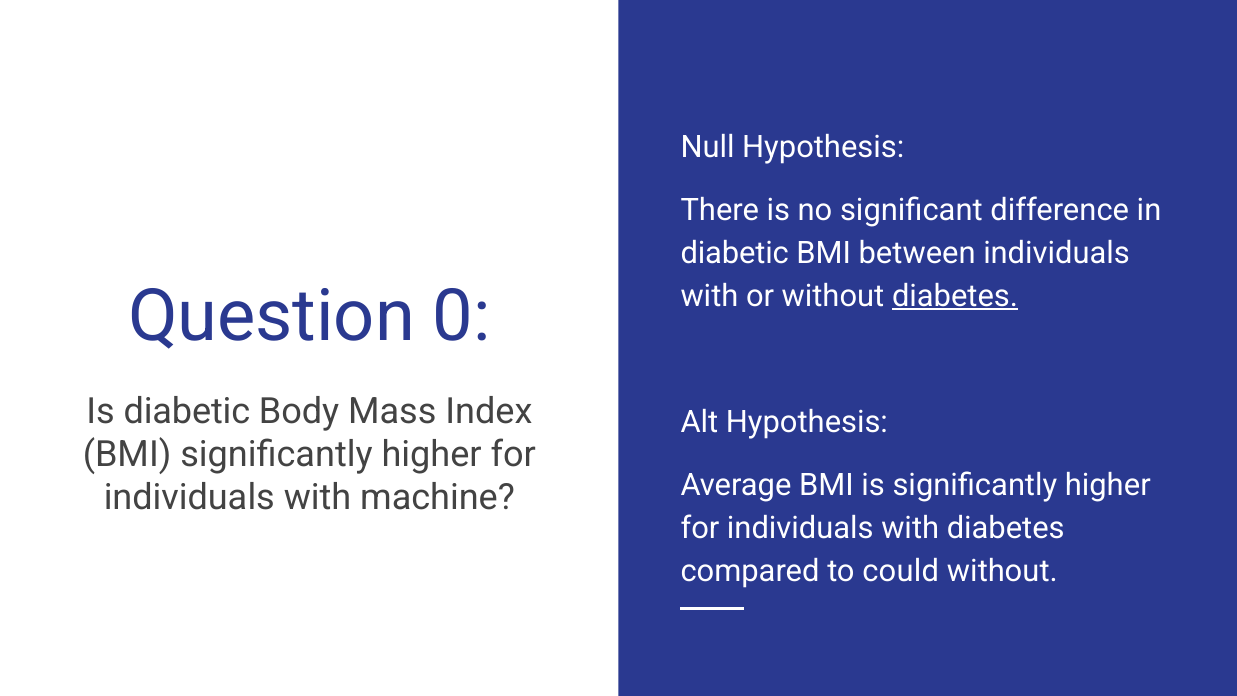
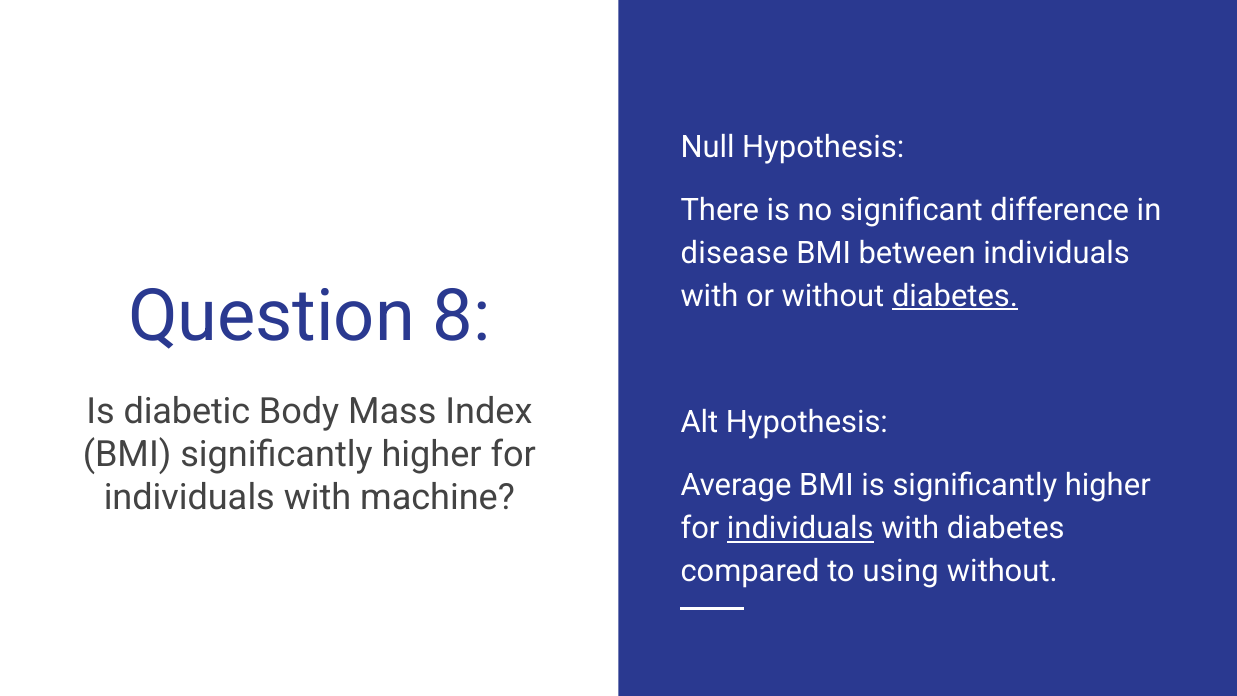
diabetic: diabetic -> disease (735, 253)
0: 0 -> 8 (462, 317)
individuals underline: none -> present (800, 528)
could: could -> using (901, 571)
